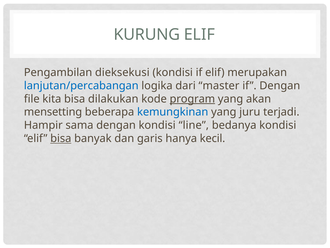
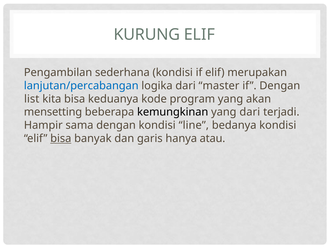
dieksekusi: dieksekusi -> sederhana (122, 72)
file: file -> list (32, 99)
dilakukan: dilakukan -> keduanya (113, 99)
program underline: present -> none (192, 99)
kemungkinan colour: blue -> black (173, 112)
yang juru: juru -> dari (250, 112)
kecil: kecil -> atau (212, 138)
